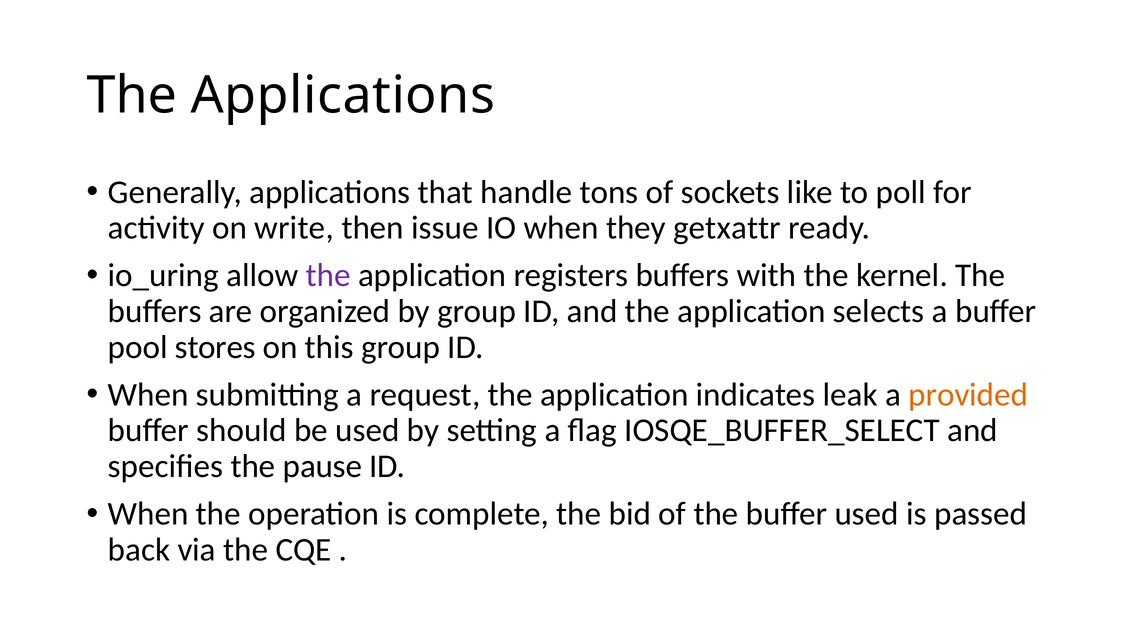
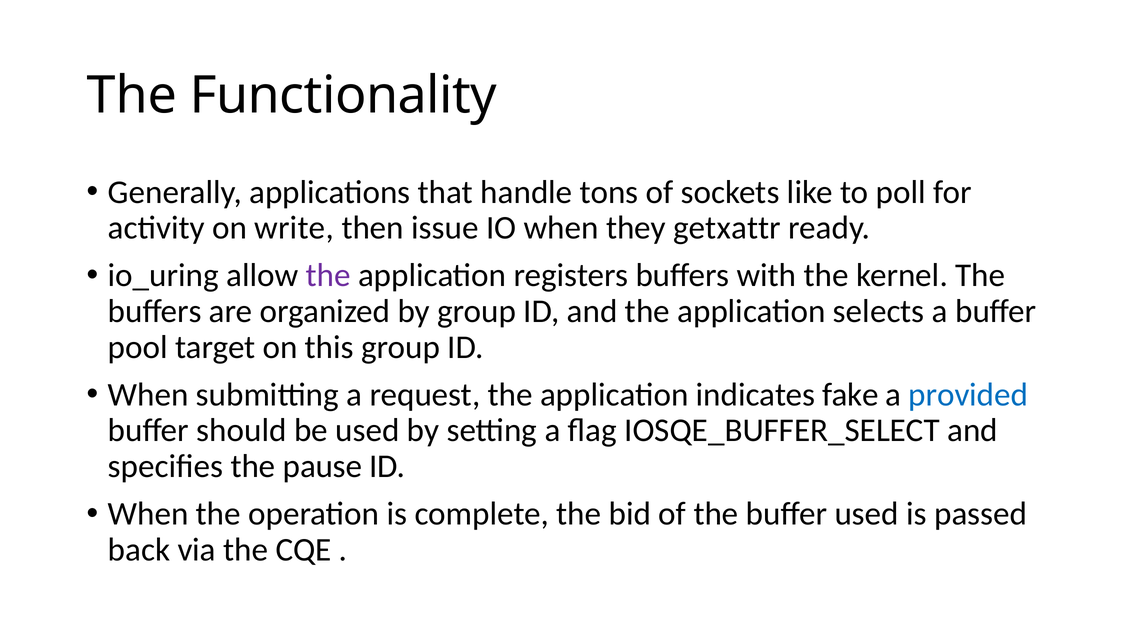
The Applications: Applications -> Functionality (343, 95)
stores: stores -> target (215, 347)
leak: leak -> fake (850, 395)
provided colour: orange -> blue (968, 395)
